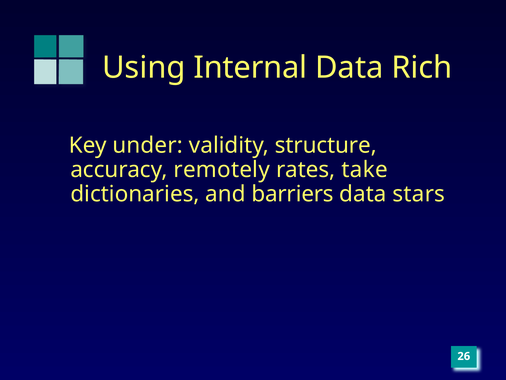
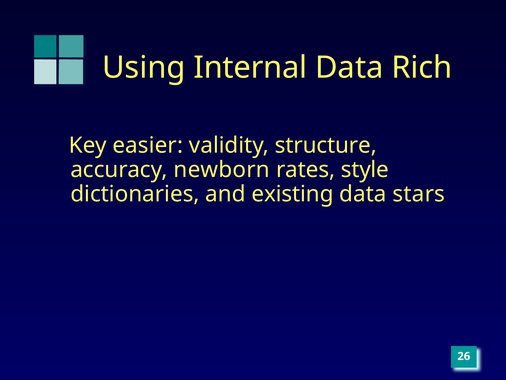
under: under -> easier (148, 145)
remotely: remotely -> newborn (222, 170)
take: take -> style (365, 170)
barriers: barriers -> existing (293, 194)
